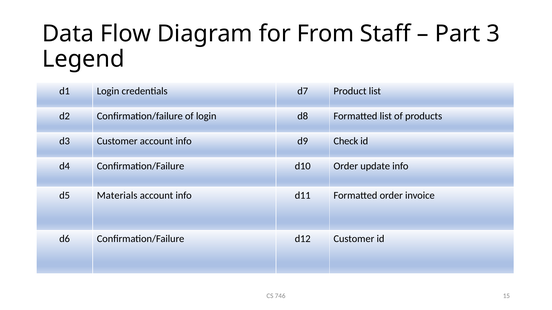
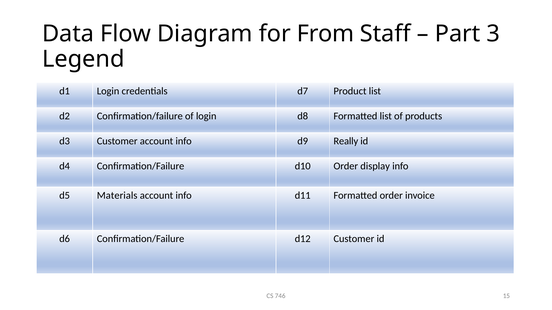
Check: Check -> Really (346, 141)
update: update -> display (375, 166)
